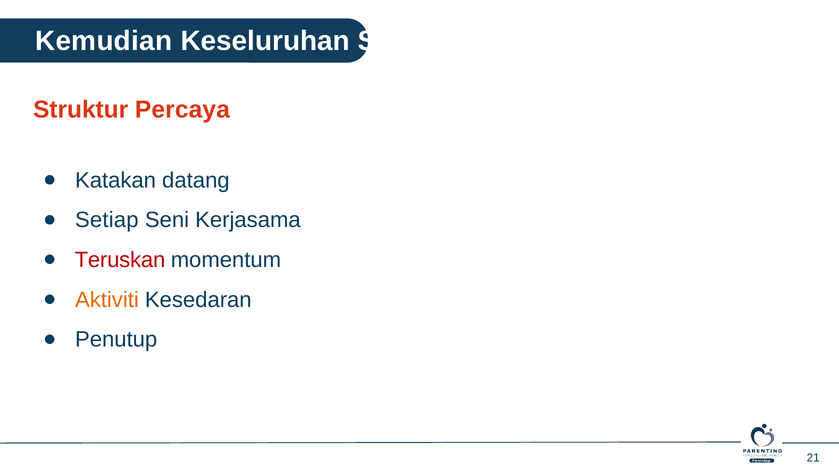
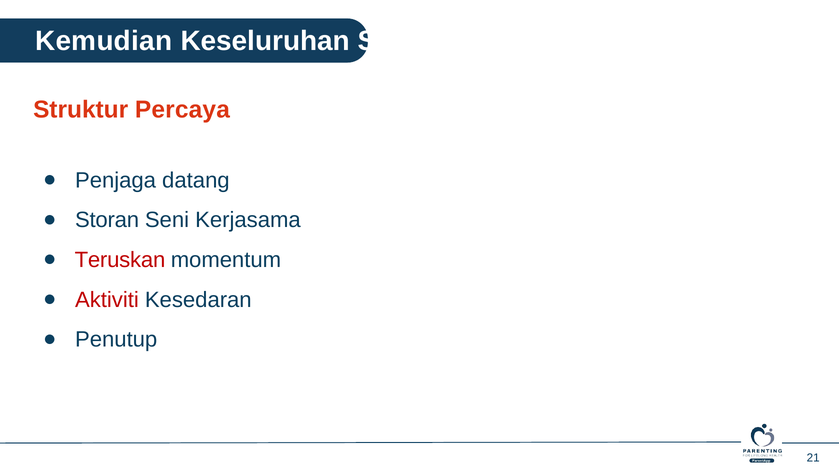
Katakan: Katakan -> Penjaga (116, 180)
Setiap: Setiap -> Storan (107, 220)
Aktiviti colour: orange -> red (107, 300)
